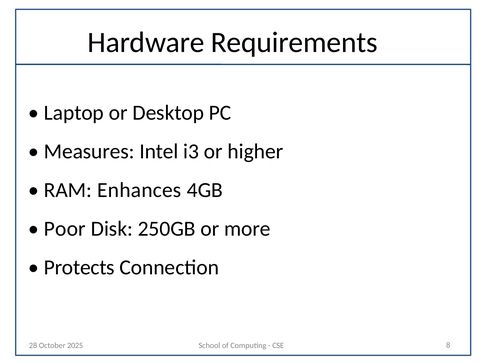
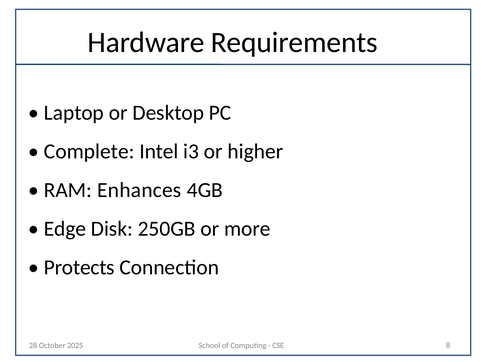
Measures: Measures -> Complete (89, 152)
Poor: Poor -> Edge (65, 229)
